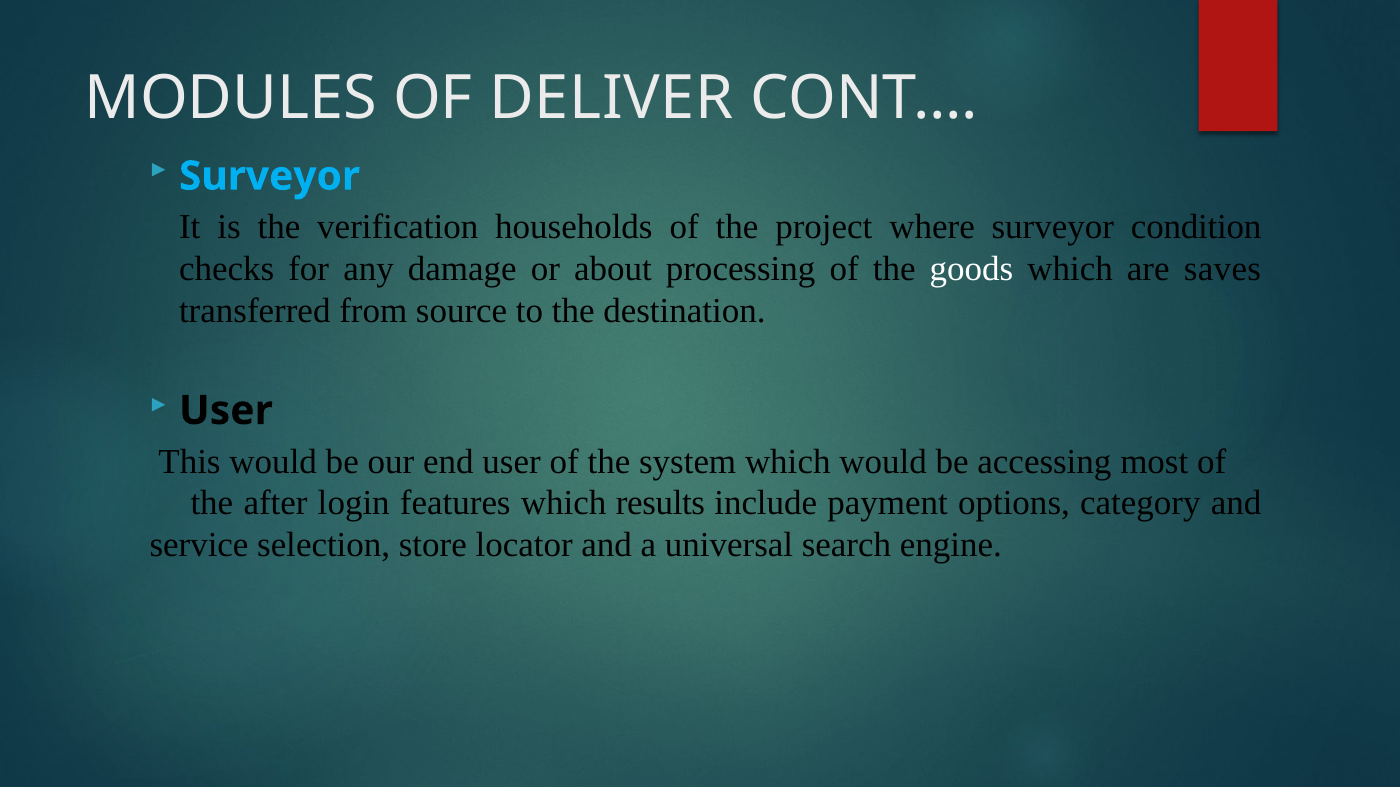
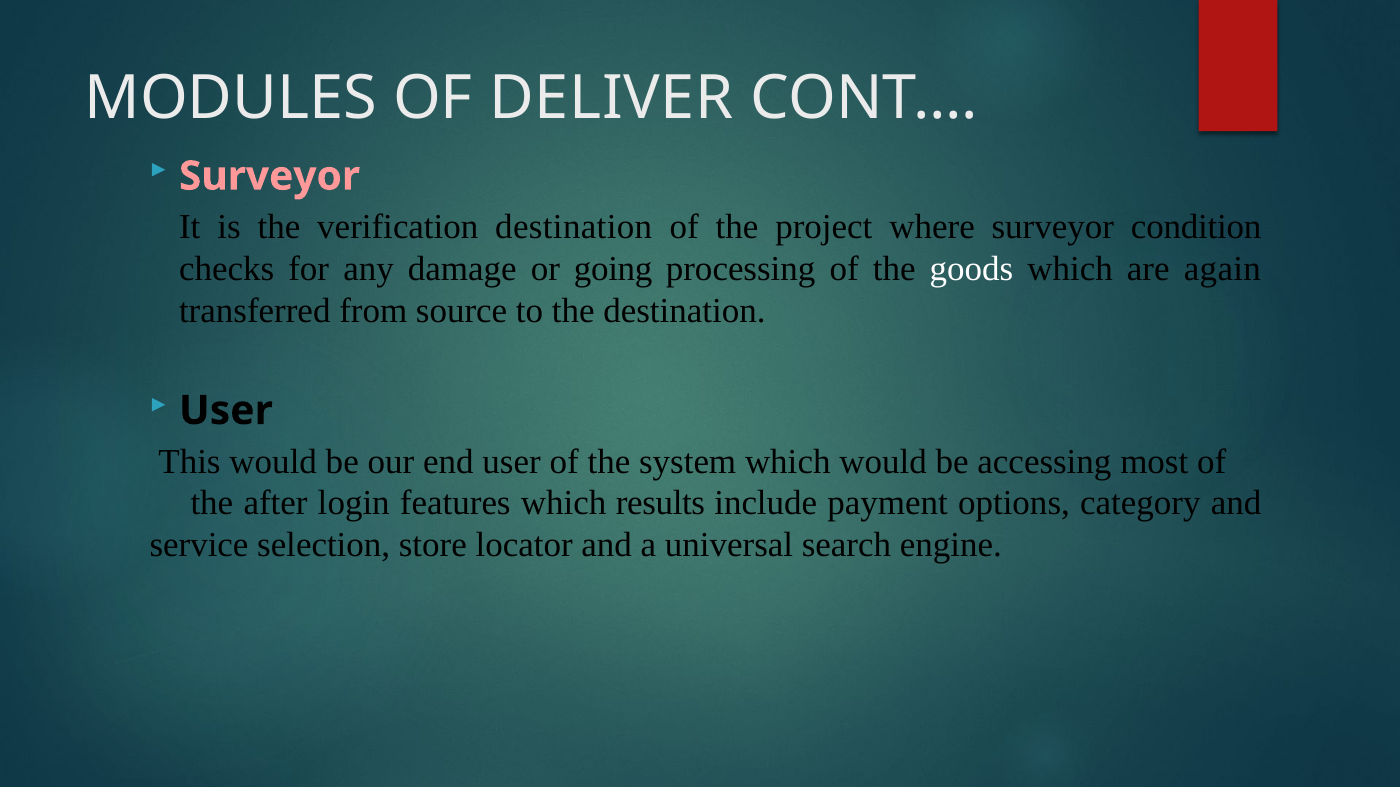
Surveyor colour: light blue -> pink (270, 176)
verification households: households -> destination (574, 227)
about: about -> going (613, 269)
saves: saves -> again (1222, 269)
